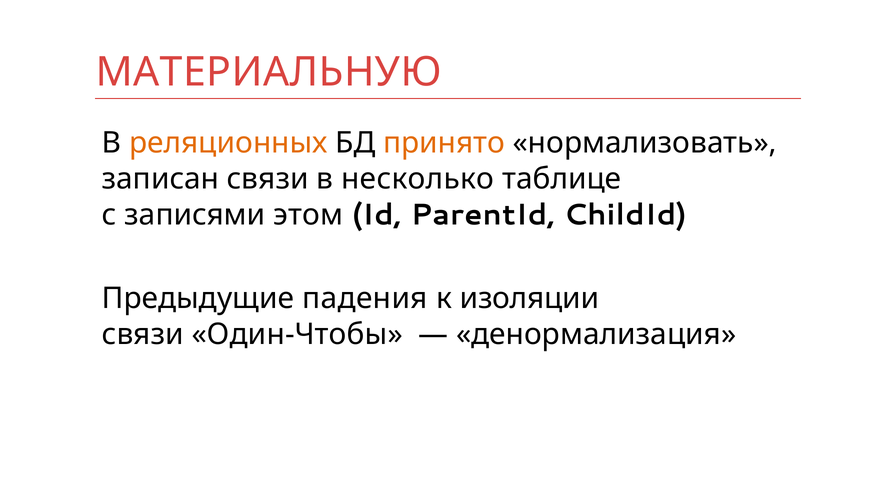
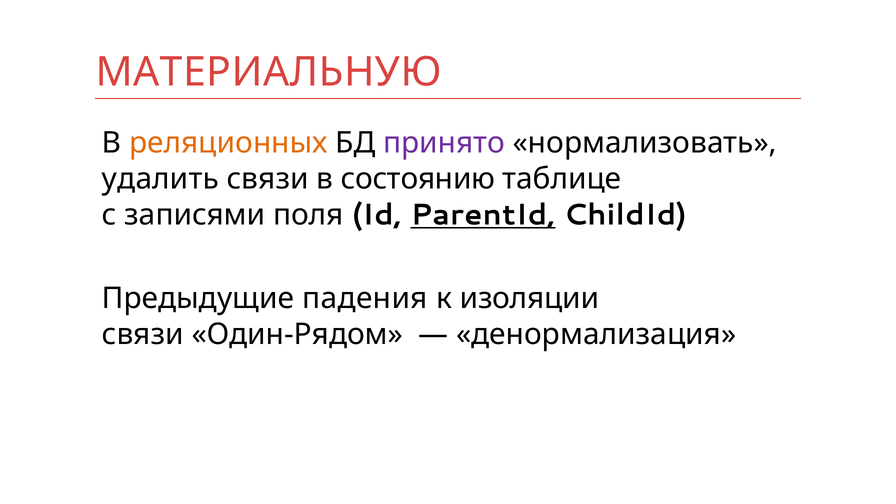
принято colour: orange -> purple (444, 143)
записан: записан -> удалить (160, 179)
несколько: несколько -> состоянию (418, 179)
этом: этом -> поля (308, 215)
ParentId underline: none -> present (483, 215)
Один-Чтобы: Один-Чтобы -> Один-Рядом (297, 334)
